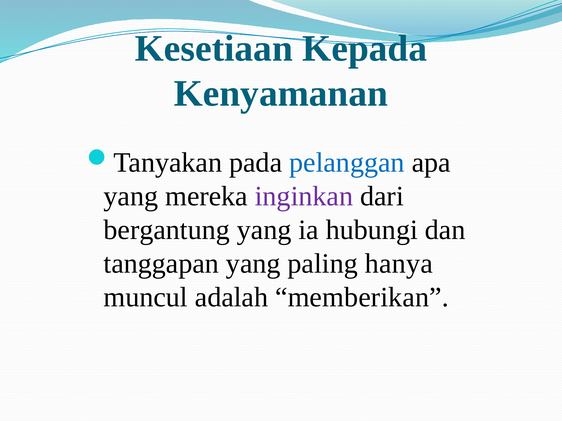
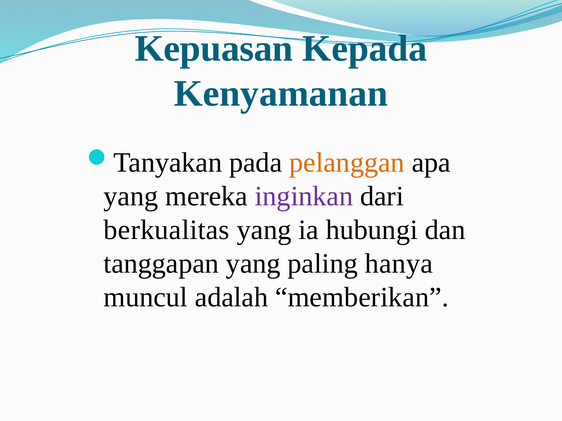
Kesetiaan: Kesetiaan -> Kepuasan (214, 49)
pelanggan colour: blue -> orange (347, 163)
bergantung: bergantung -> berkualitas (167, 230)
